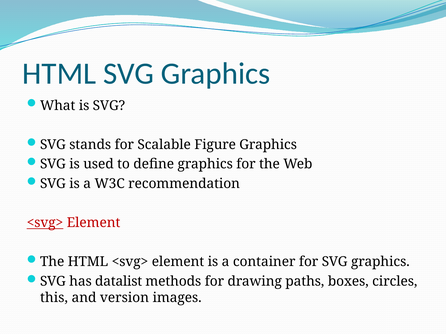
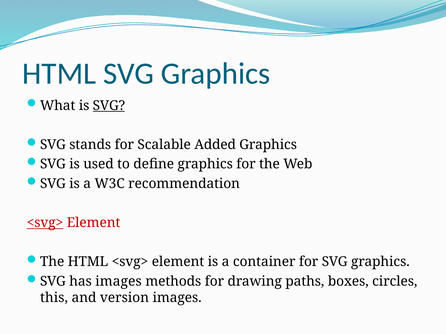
SVG underline: none -> present (109, 106)
Figure: Figure -> Added (215, 145)
has datalist: datalist -> images (118, 282)
